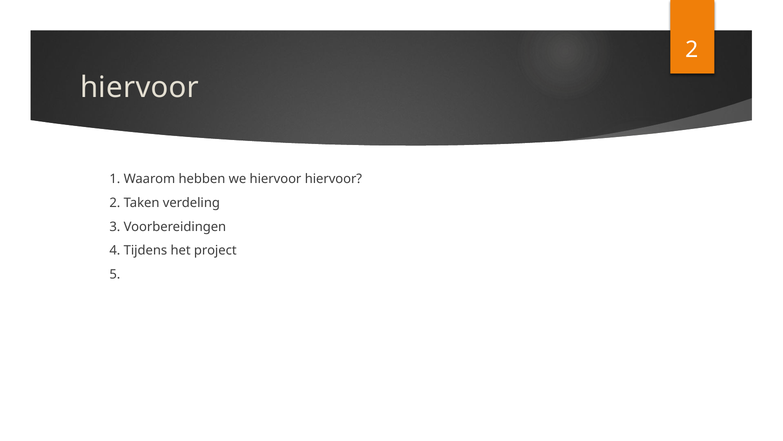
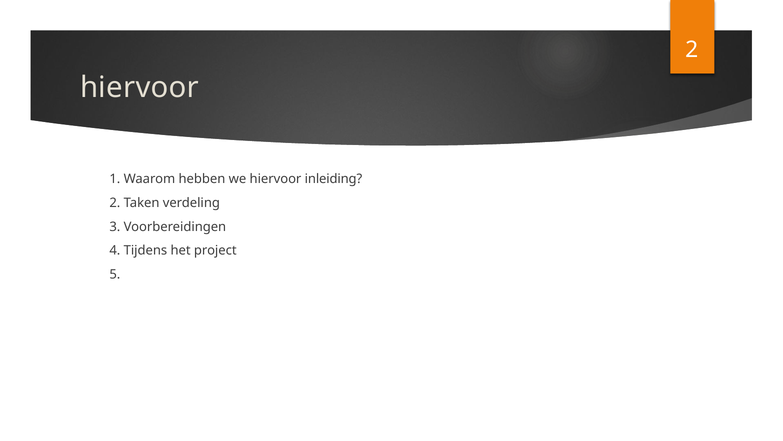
hiervoor hiervoor: hiervoor -> inleiding (333, 179)
